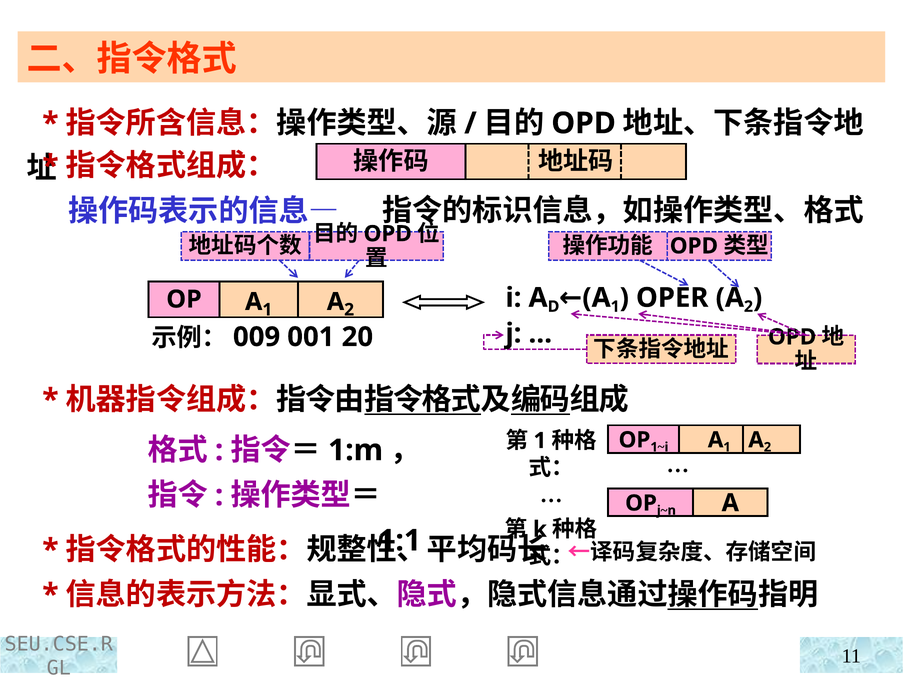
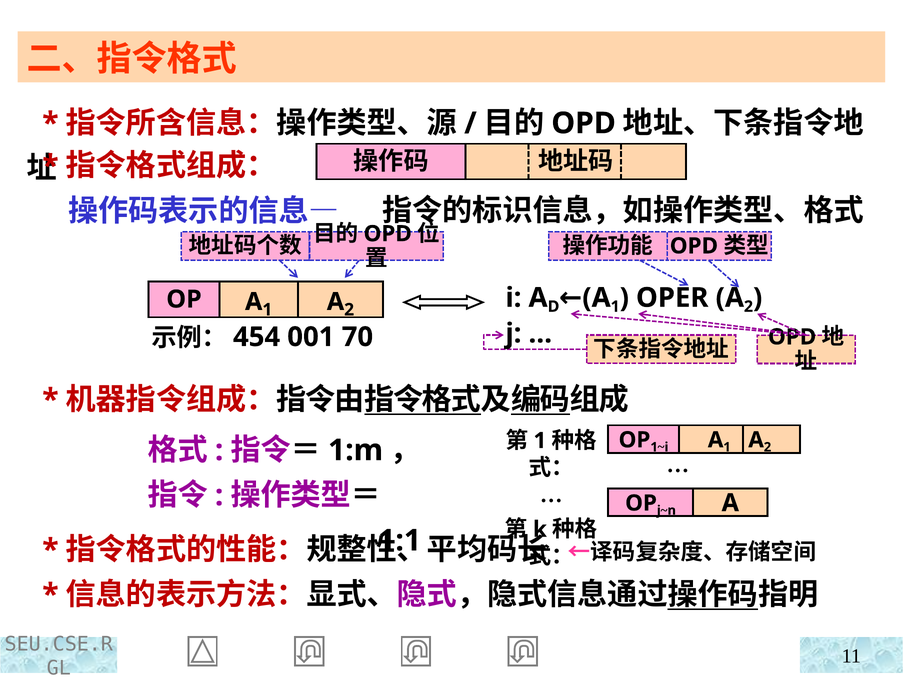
009: 009 -> 454 (257, 337)
20: 20 -> 70 (357, 337)
